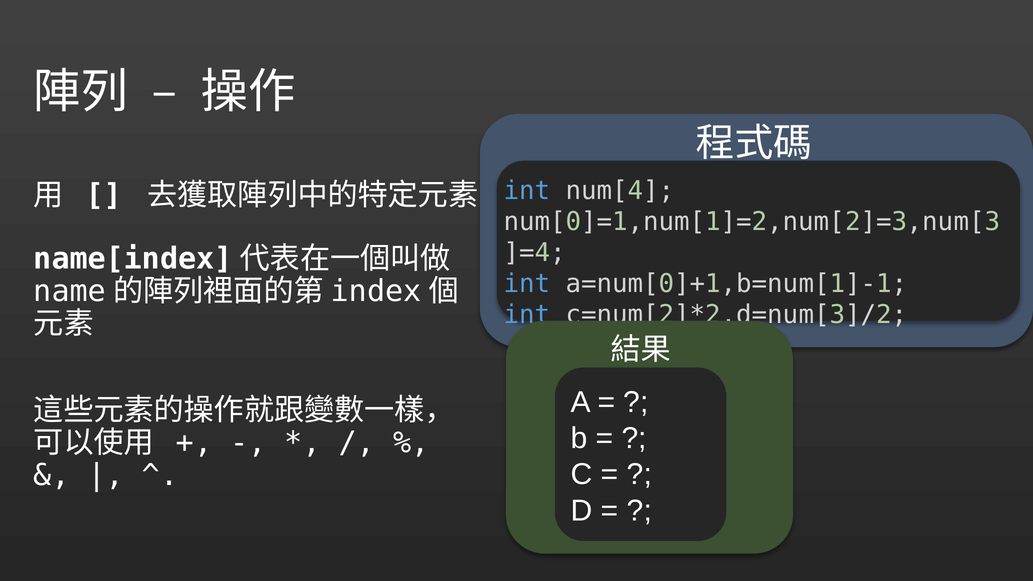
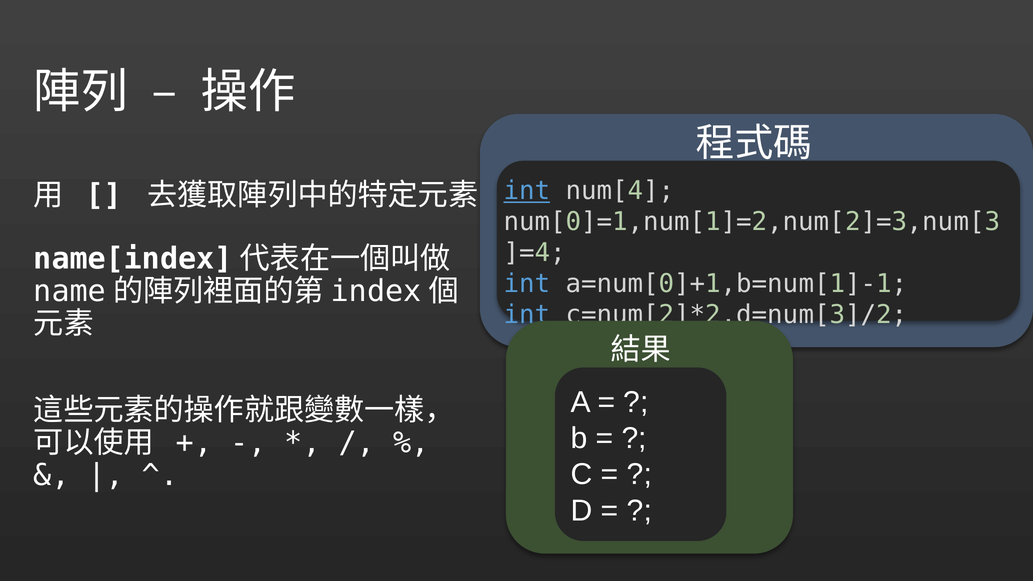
int underline: none -> present (527, 191)
